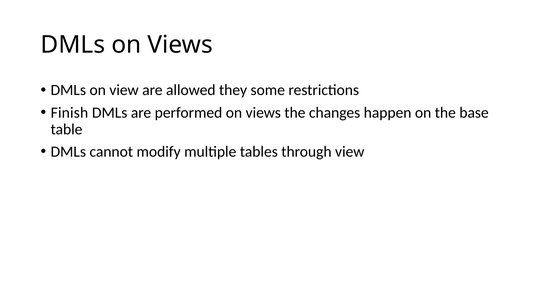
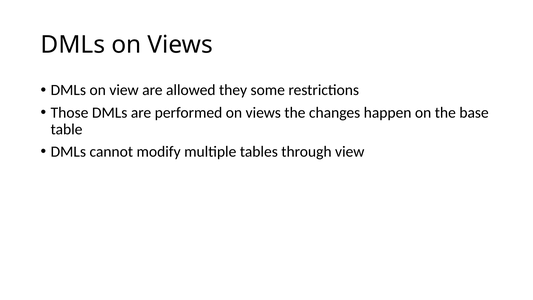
Finish: Finish -> Those (70, 112)
